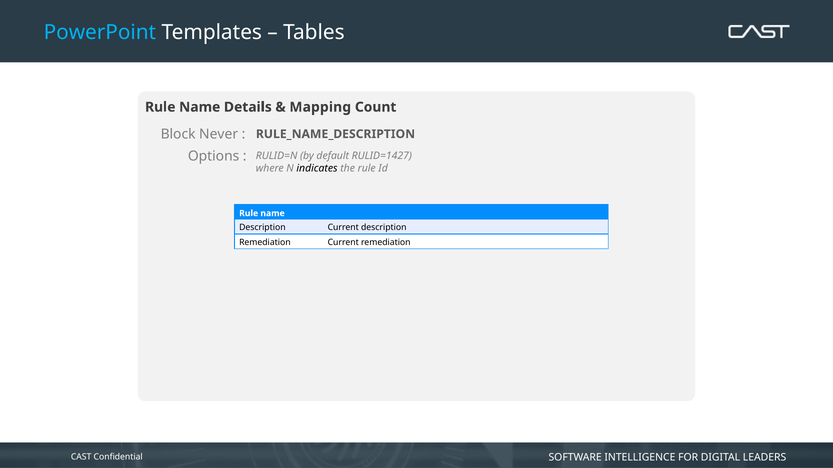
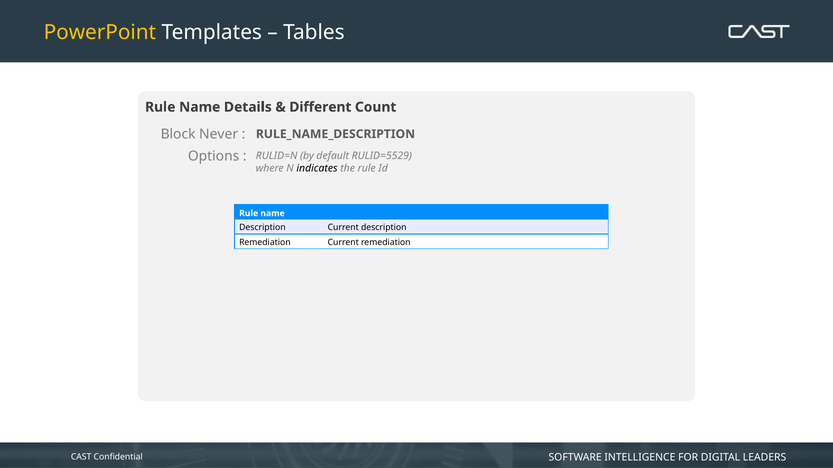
PowerPoint colour: light blue -> yellow (100, 32)
Mapping: Mapping -> Different (320, 107)
RULID=1427: RULID=1427 -> RULID=5529 (382, 156)
